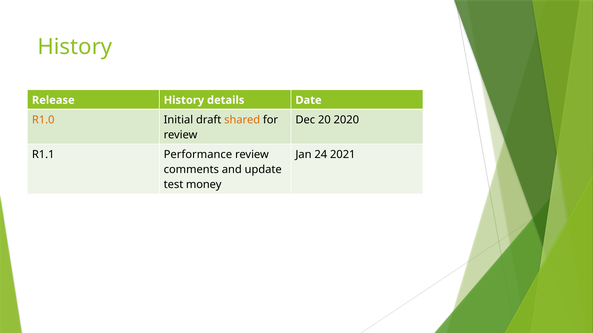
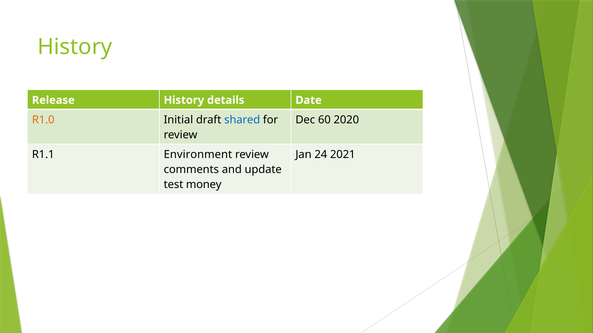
shared colour: orange -> blue (242, 120)
20: 20 -> 60 (324, 120)
Performance: Performance -> Environment (198, 155)
